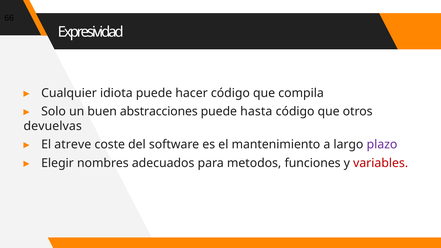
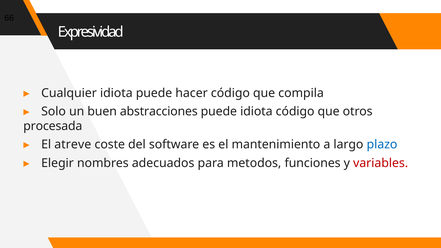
puede hasta: hasta -> idiota (256, 112)
devuelvas: devuelvas -> procesada (53, 126)
plazo colour: purple -> blue (382, 145)
